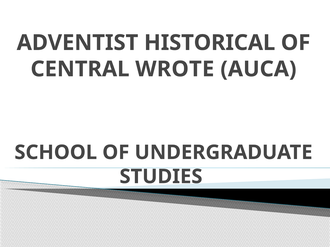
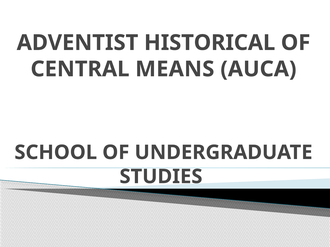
WROTE: WROTE -> MEANS (175, 69)
